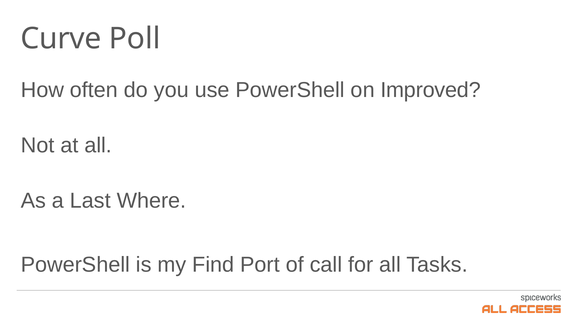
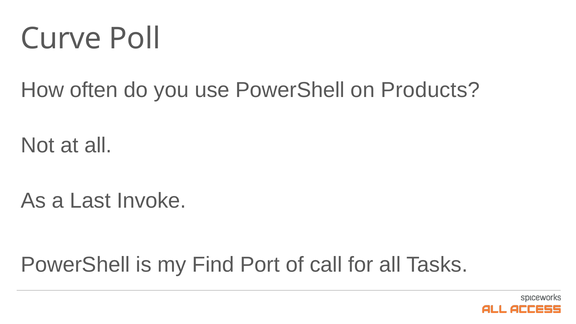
Improved: Improved -> Products (430, 90)
Where: Where -> Invoke (152, 201)
